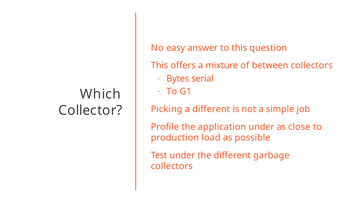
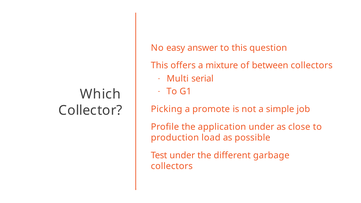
Bytes: Bytes -> Multi (178, 79)
a different: different -> promote (211, 109)
